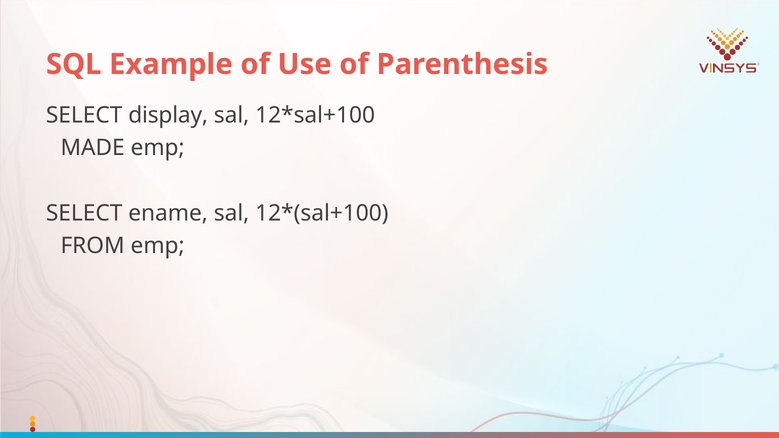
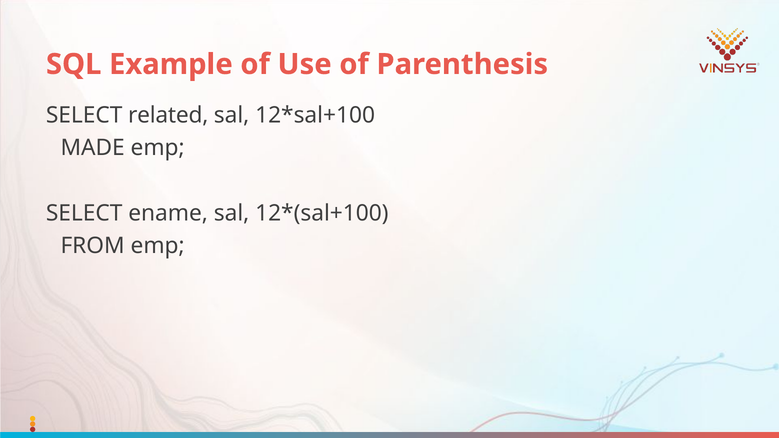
display: display -> related (168, 115)
